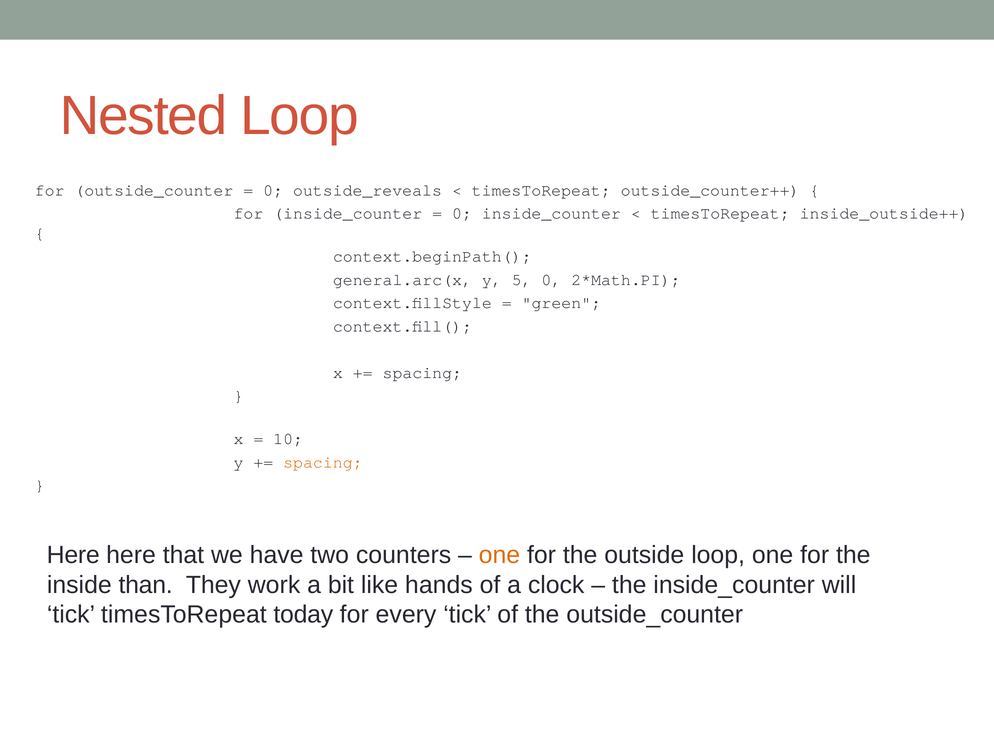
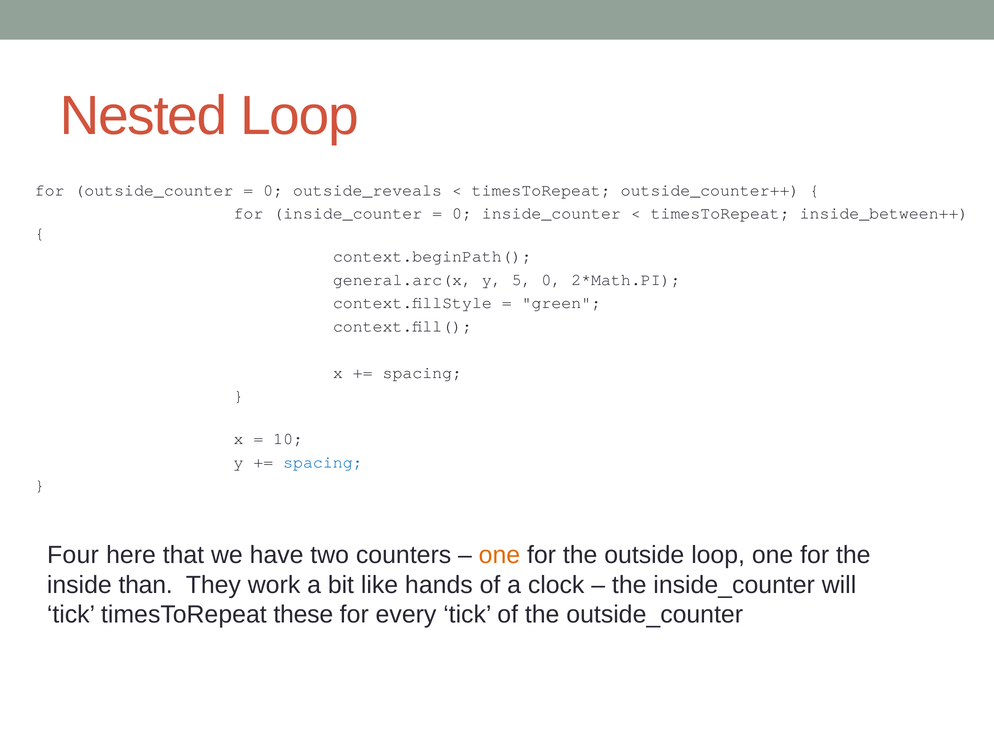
inside_outside++: inside_outside++ -> inside_between++ (884, 213)
spacing colour: orange -> blue (323, 462)
Here: Here -> Four (73, 555)
today: today -> these (303, 614)
